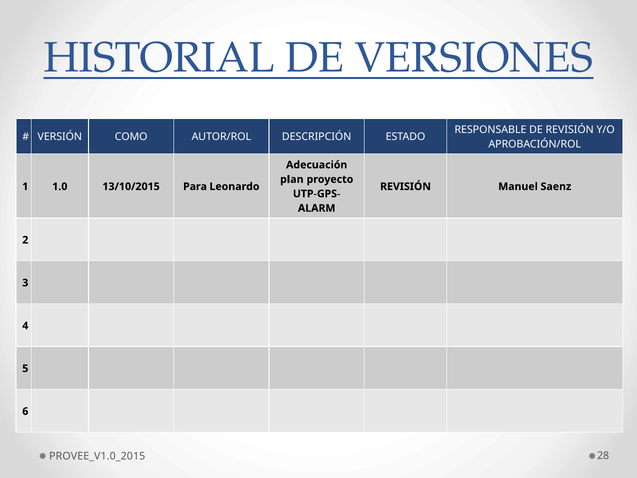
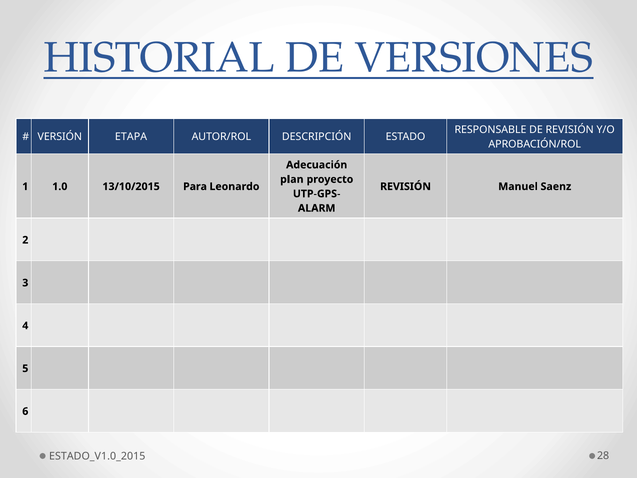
COMO: COMO -> ETAPA (131, 137)
PROVEE_V1.0_2015: PROVEE_V1.0_2015 -> ESTADO_V1.0_2015 (97, 456)
